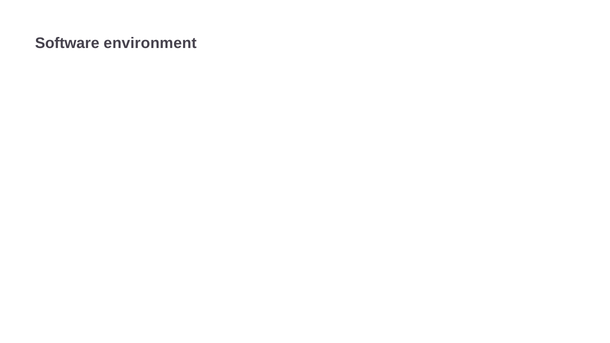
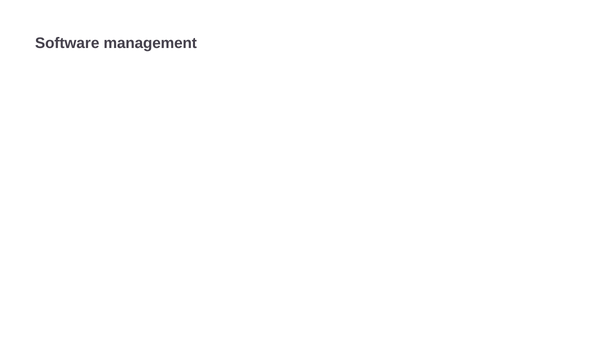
environment: environment -> management (150, 43)
